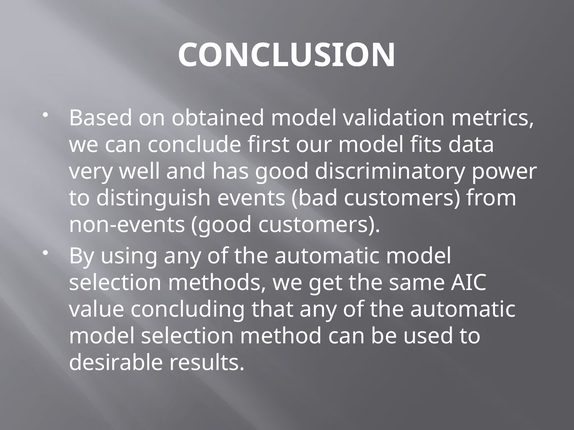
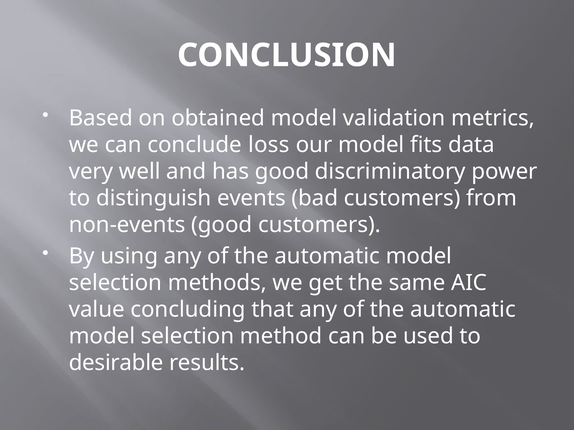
first: first -> loss (269, 145)
